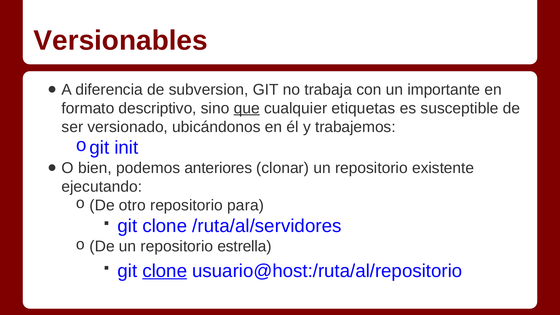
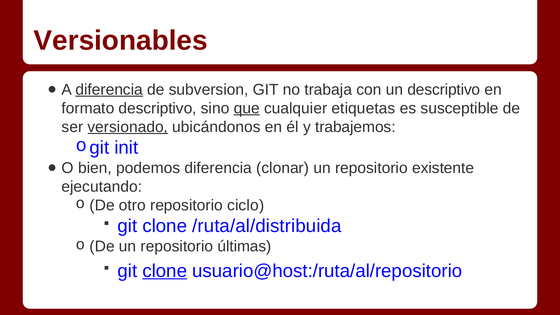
diferencia underline: none -> present (109, 90)
un importante: importante -> descriptivo (444, 90)
versionado underline: none -> present (128, 127)
podemos anteriores: anteriores -> diferencia (218, 168)
para: para -> ciclo (246, 205)
/ruta/al/servidores: /ruta/al/servidores -> /ruta/al/distribuida (267, 226)
estrella: estrella -> últimas (244, 246)
